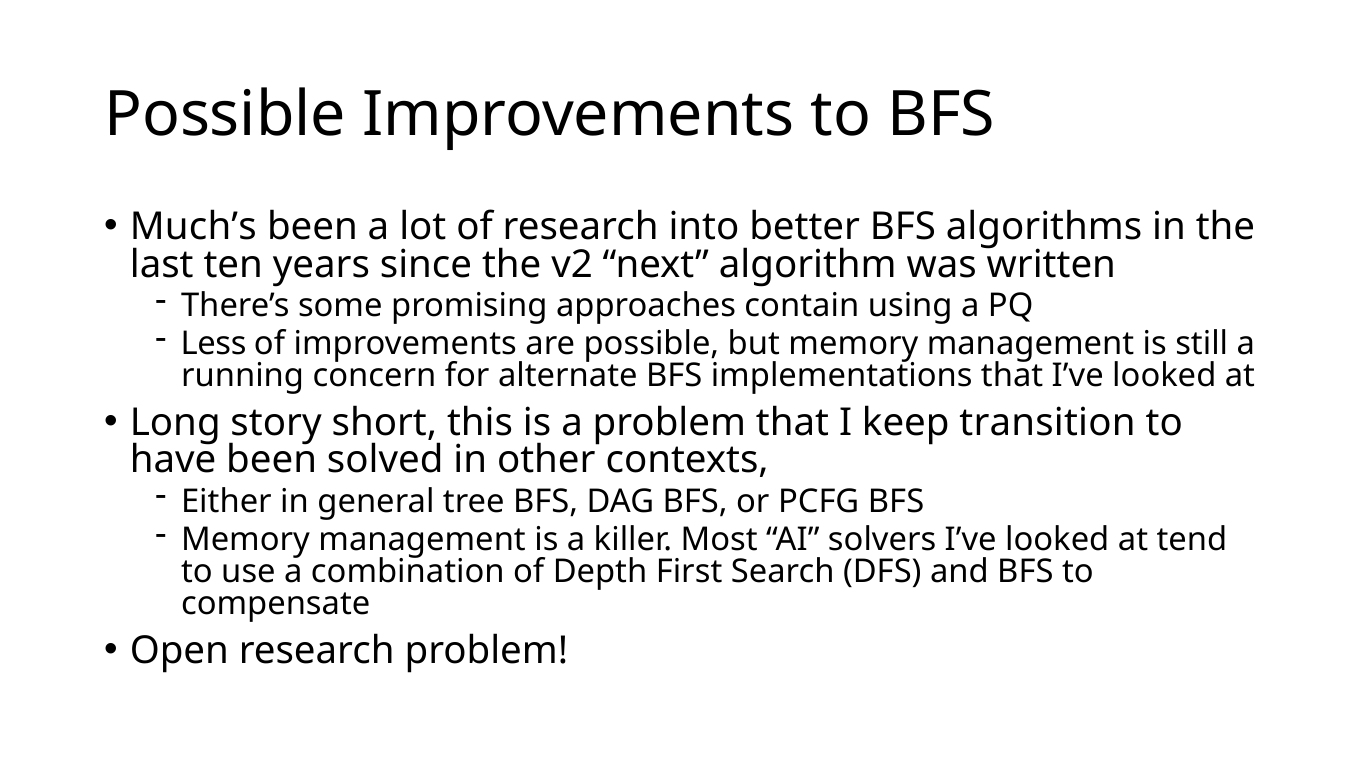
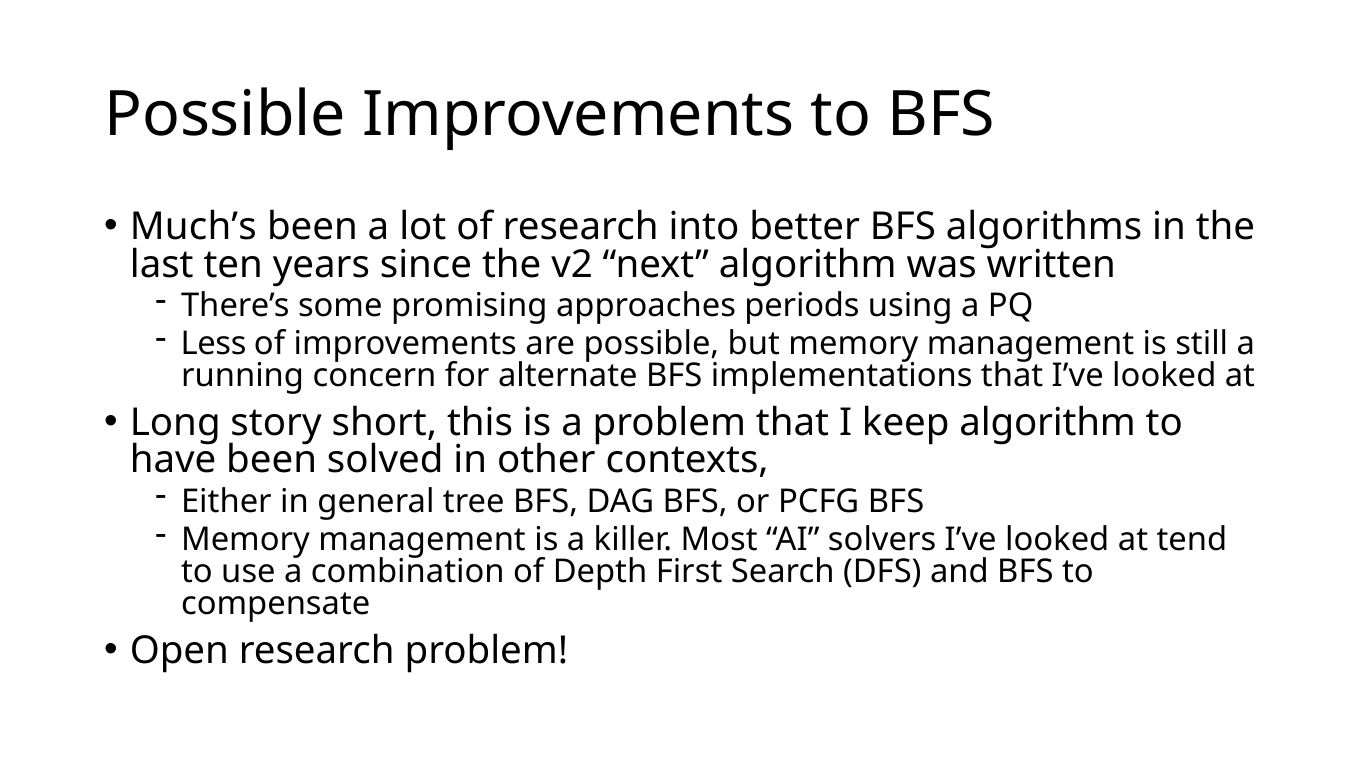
contain: contain -> periods (802, 306)
keep transition: transition -> algorithm (1048, 423)
